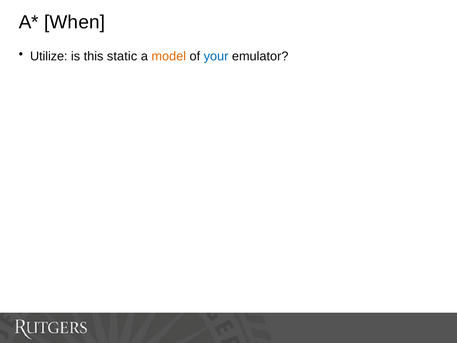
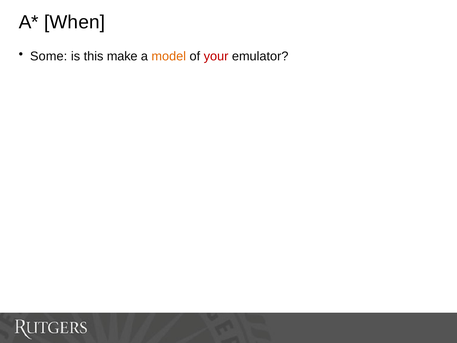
Utilize: Utilize -> Some (49, 56)
static: static -> make (122, 56)
your colour: blue -> red (216, 56)
